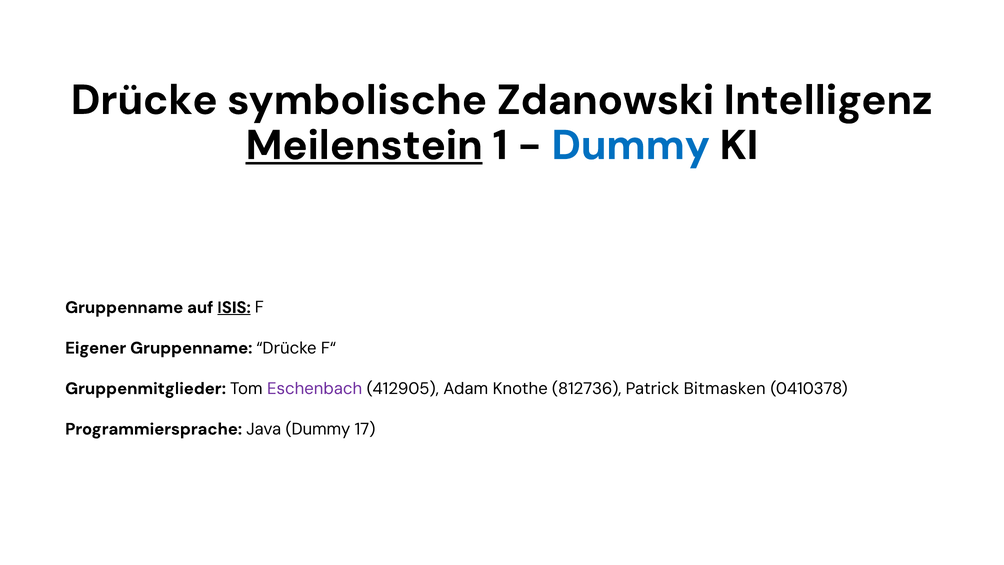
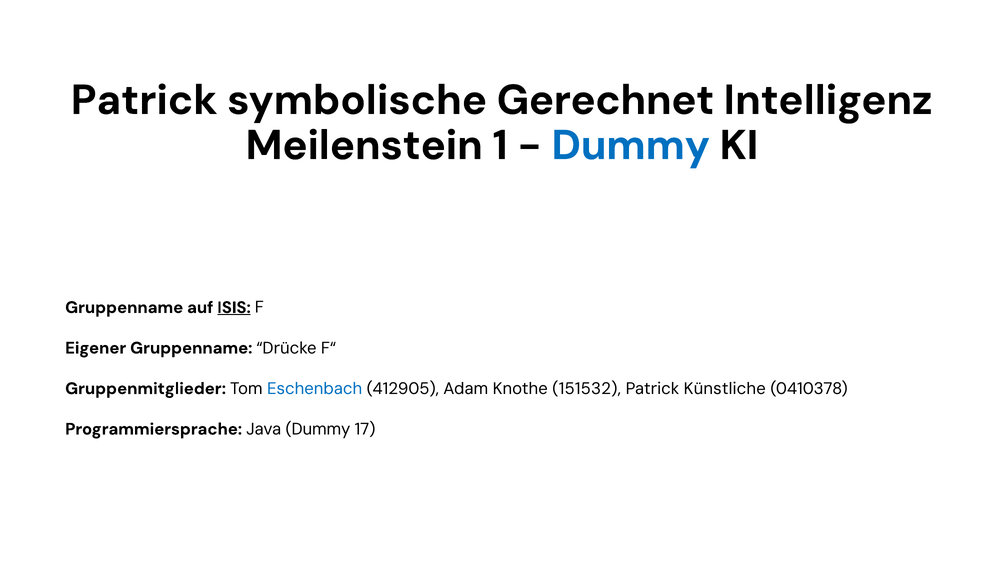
Drücke: Drücke -> Patrick (144, 100)
Zdanowski: Zdanowski -> Gerechnet (606, 100)
Meilenstein underline: present -> none (364, 145)
Eschenbach colour: purple -> blue (315, 388)
812736: 812736 -> 151532 (587, 388)
Bitmasken: Bitmasken -> Künstliche (725, 388)
